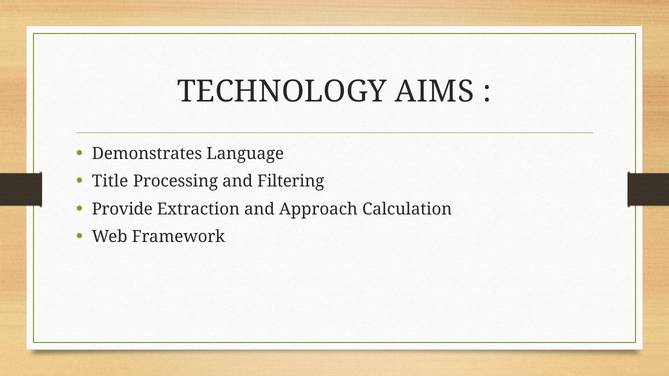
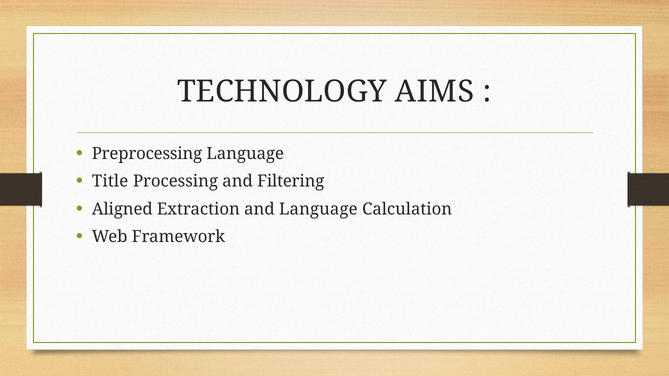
Demonstrates: Demonstrates -> Preprocessing (147, 154)
Provide: Provide -> Aligned (122, 209)
and Approach: Approach -> Language (318, 209)
